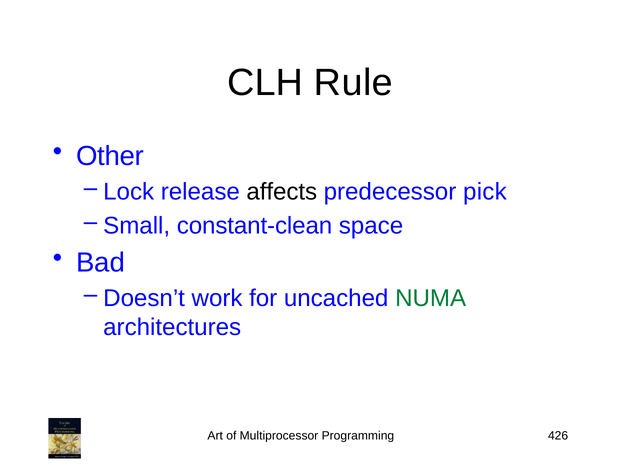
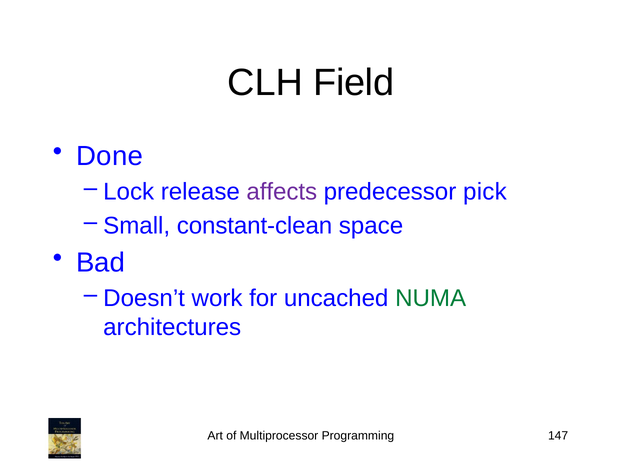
Rule: Rule -> Field (354, 83)
Other: Other -> Done (110, 156)
affects colour: black -> purple (282, 192)
426: 426 -> 147 (558, 436)
